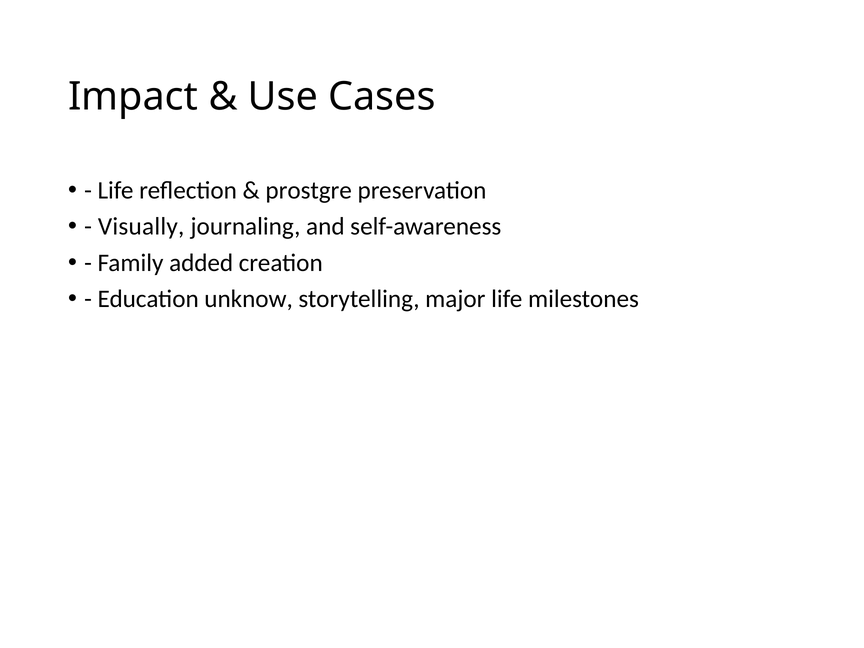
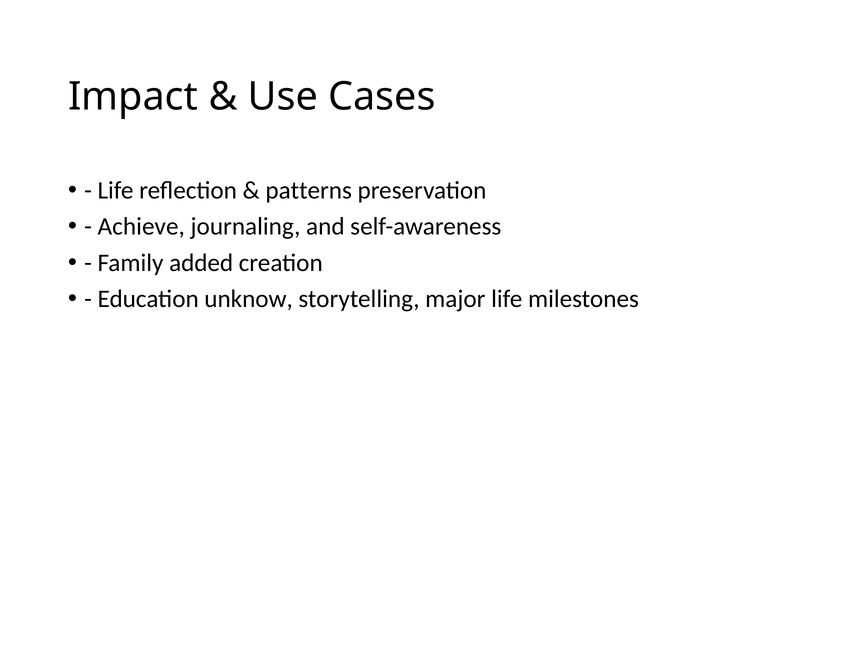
prostgre: prostgre -> patterns (309, 190)
Visually: Visually -> Achieve (141, 226)
